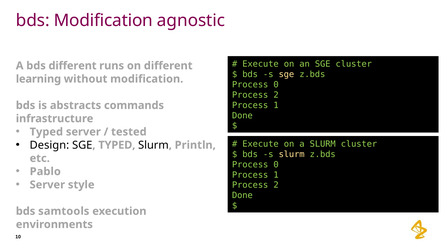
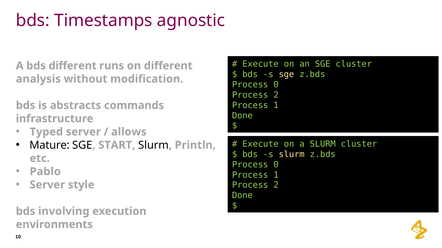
bds Modification: Modification -> Timestamps (103, 21)
learning: learning -> analysis (38, 79)
tested: tested -> allows (129, 132)
Design: Design -> Mature (49, 145)
TYPED: TYPED -> START (117, 145)
samtools: samtools -> involving (64, 212)
